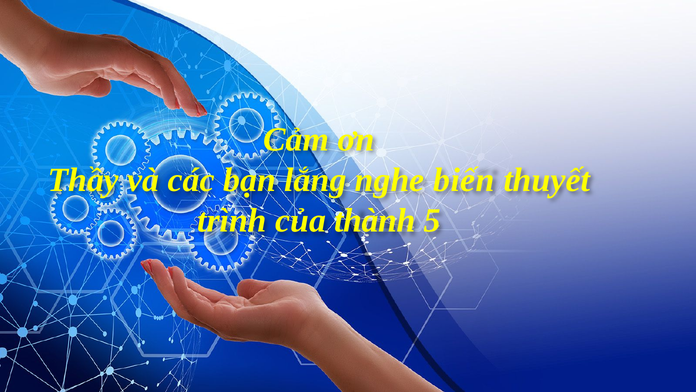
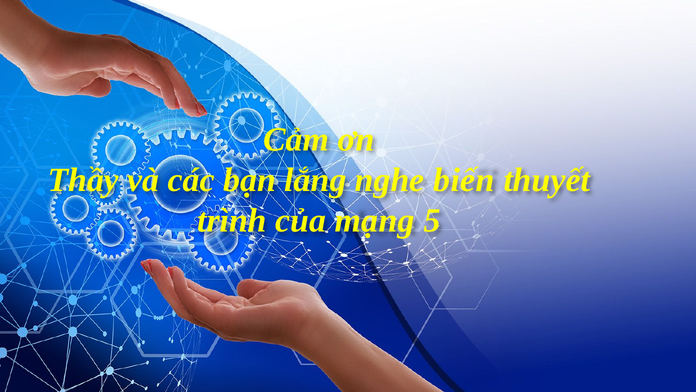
thành: thành -> mạng (375, 221)
